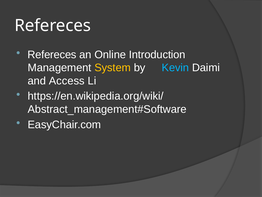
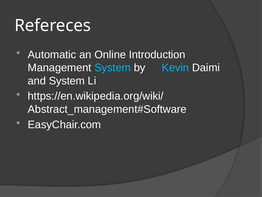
Refereces: Refereces -> Automatic (52, 54)
System colour: yellow -> light blue (113, 68)
and Access: Access -> System (67, 81)
